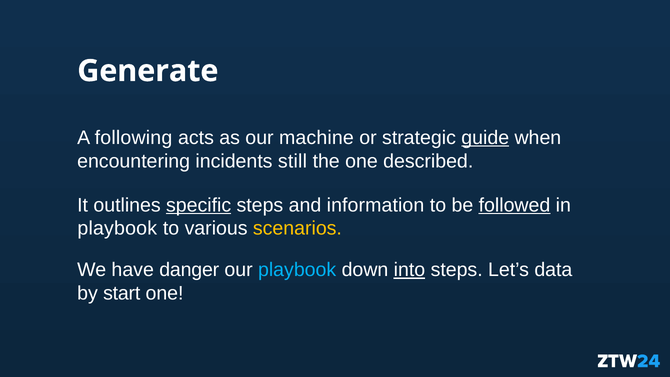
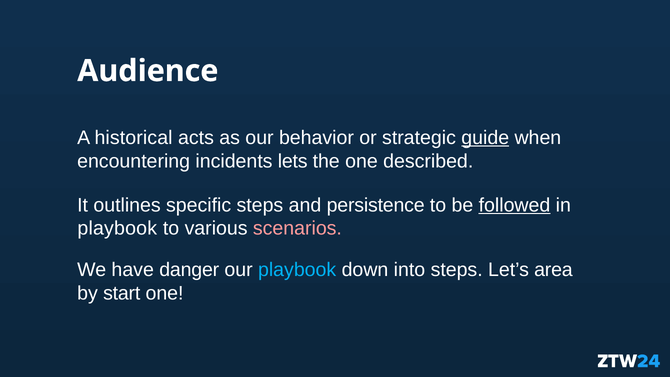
Generate: Generate -> Audience (148, 71)
following: following -> historical (134, 138)
machine: machine -> behavior (316, 138)
still: still -> lets (293, 161)
specific underline: present -> none (199, 205)
information: information -> persistence (376, 205)
scenarios colour: yellow -> pink (297, 228)
into underline: present -> none (409, 270)
data: data -> area (553, 270)
